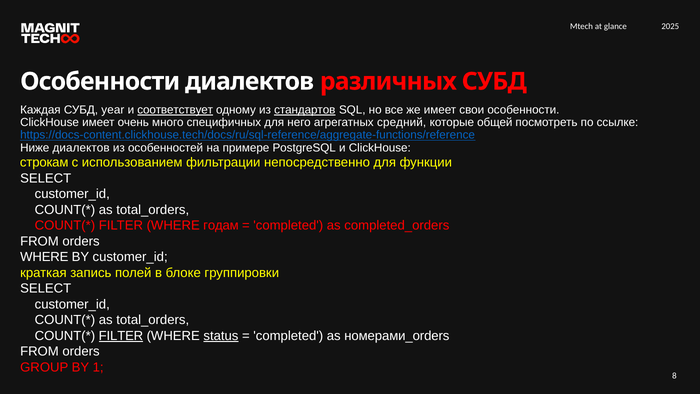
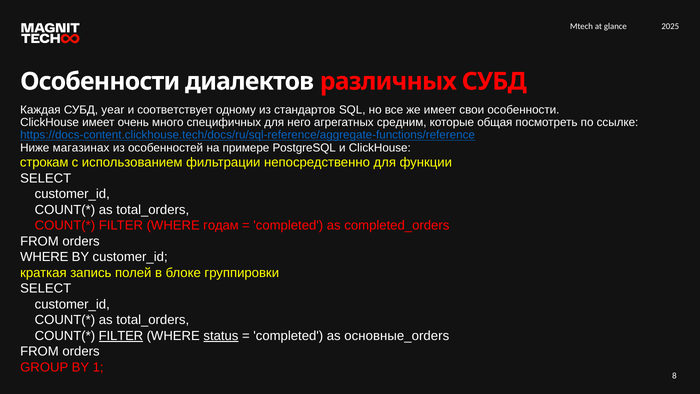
соответствует underline: present -> none (175, 110)
стандартов underline: present -> none (305, 110)
средний: средний -> средним (402, 122)
общей: общей -> общая (495, 122)
Ниже диалектов: диалектов -> магазинах (81, 148)
номерами_orders: номерами_orders -> основные_orders (397, 336)
